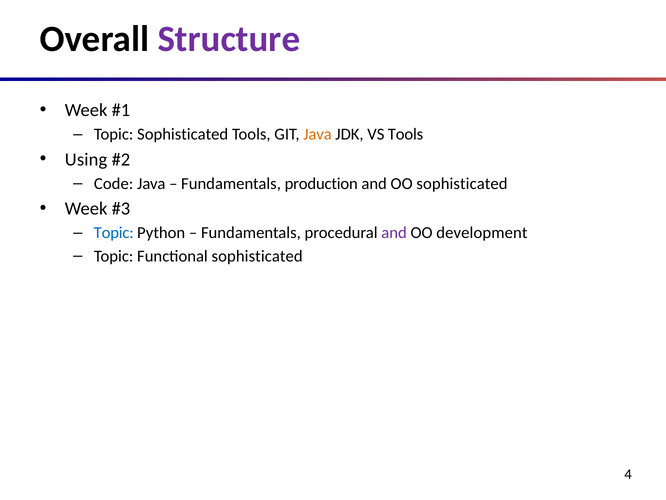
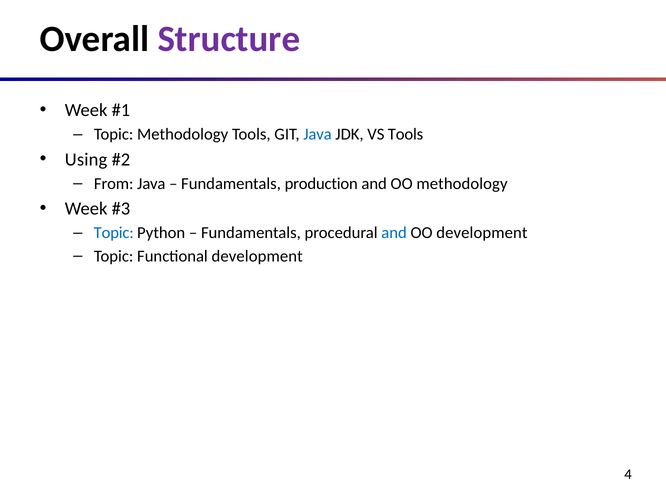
Topic Sophisticated: Sophisticated -> Methodology (183, 134)
Java colour: orange -> blue (317, 134)
Code: Code -> From (114, 184)
OO sophisticated: sophisticated -> methodology (462, 184)
and colour: purple -> blue (394, 233)
Functional sophisticated: sophisticated -> development (257, 256)
